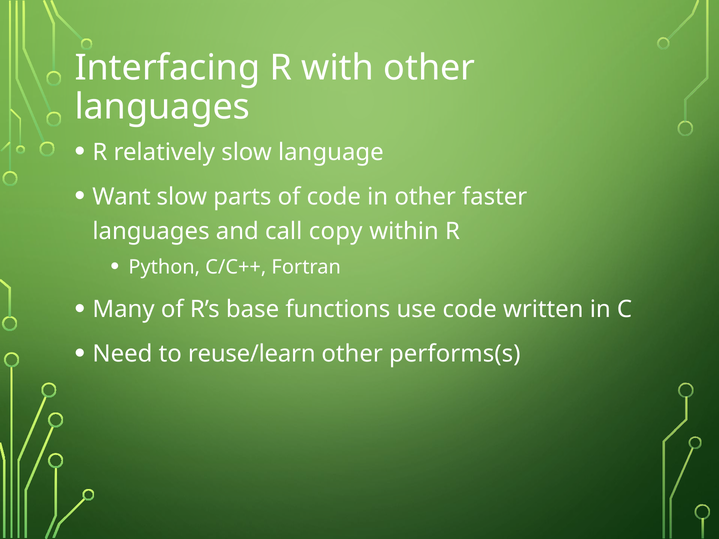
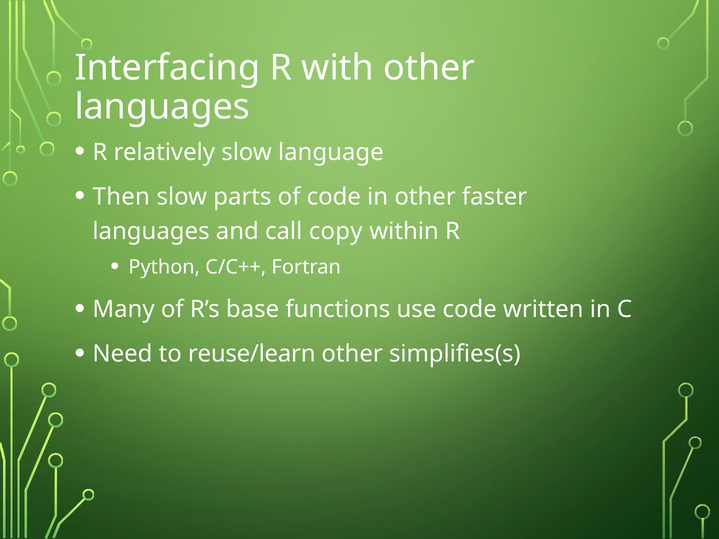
Want: Want -> Then (121, 197)
performs(s: performs(s -> simplifies(s (455, 354)
